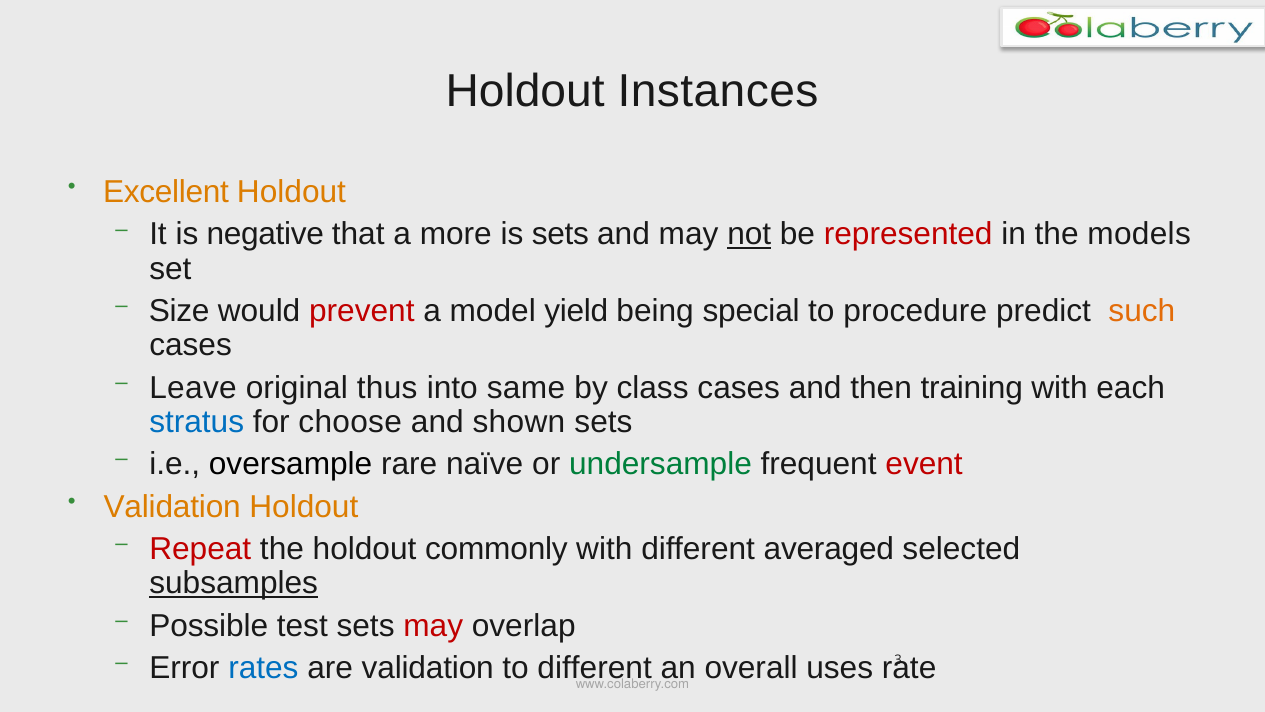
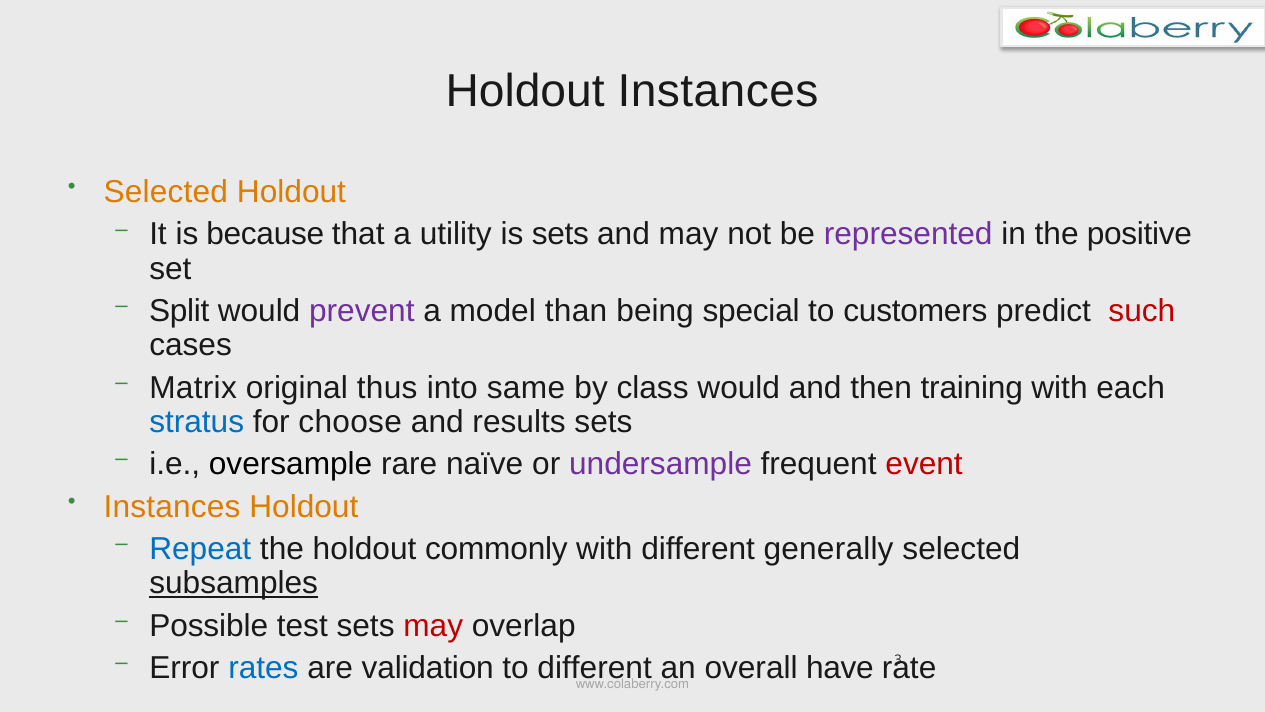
Excellent: Excellent -> Selected (166, 192)
negative: negative -> because (265, 234)
more: more -> utility (456, 234)
not underline: present -> none (749, 234)
represented colour: red -> purple (908, 234)
models: models -> positive (1139, 234)
Size: Size -> Split (179, 311)
prevent colour: red -> purple (362, 311)
yield: yield -> than (576, 311)
procedure: procedure -> customers (915, 311)
such colour: orange -> red (1142, 311)
Leave: Leave -> Matrix (193, 387)
class cases: cases -> would (739, 387)
shown: shown -> results (519, 422)
undersample colour: green -> purple (660, 464)
Validation: Validation -> Instances (172, 506)
Repeat colour: red -> blue (200, 549)
averaged: averaged -> generally (829, 549)
uses: uses -> have (840, 668)
